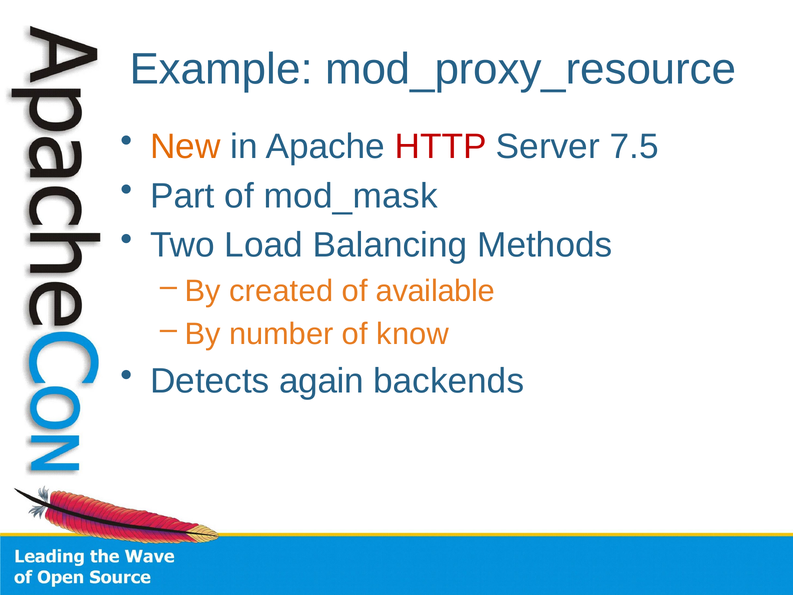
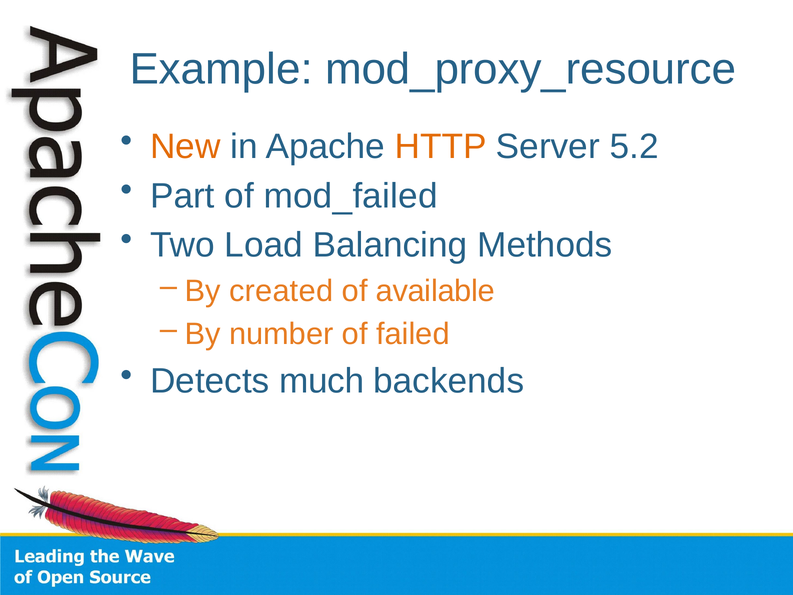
HTTP colour: red -> orange (441, 147)
7.5: 7.5 -> 5.2 (634, 147)
mod_mask: mod_mask -> mod_failed (351, 196)
know: know -> failed (413, 334)
again: again -> much (322, 381)
